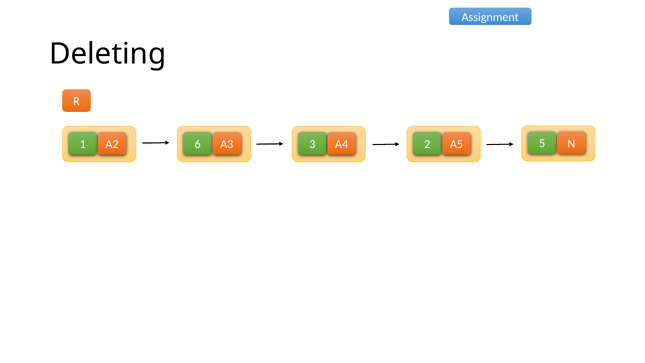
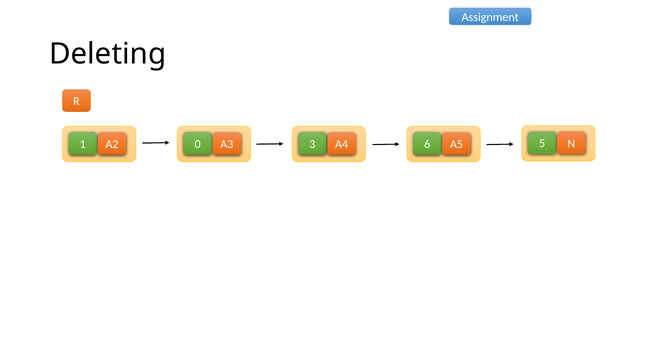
6: 6 -> 0 (198, 144)
2: 2 -> 6 (427, 144)
